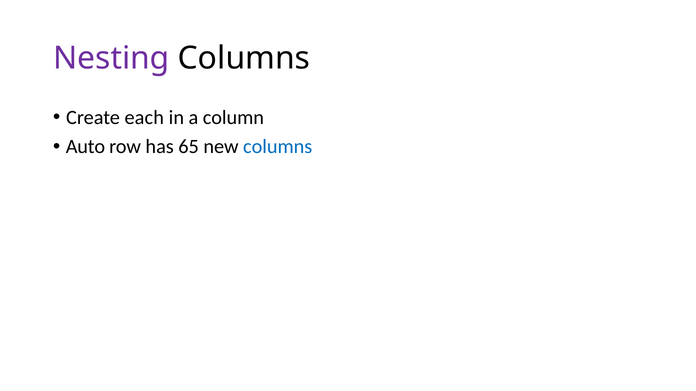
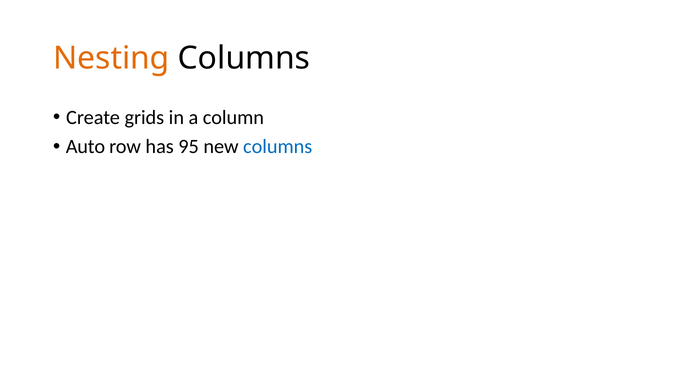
Nesting colour: purple -> orange (111, 58)
each: each -> grids (144, 118)
65: 65 -> 95 (189, 147)
